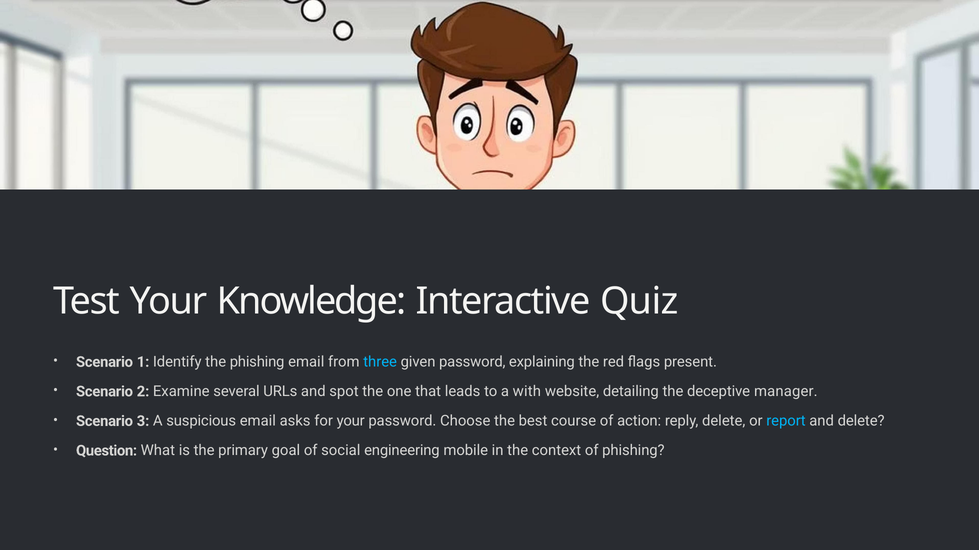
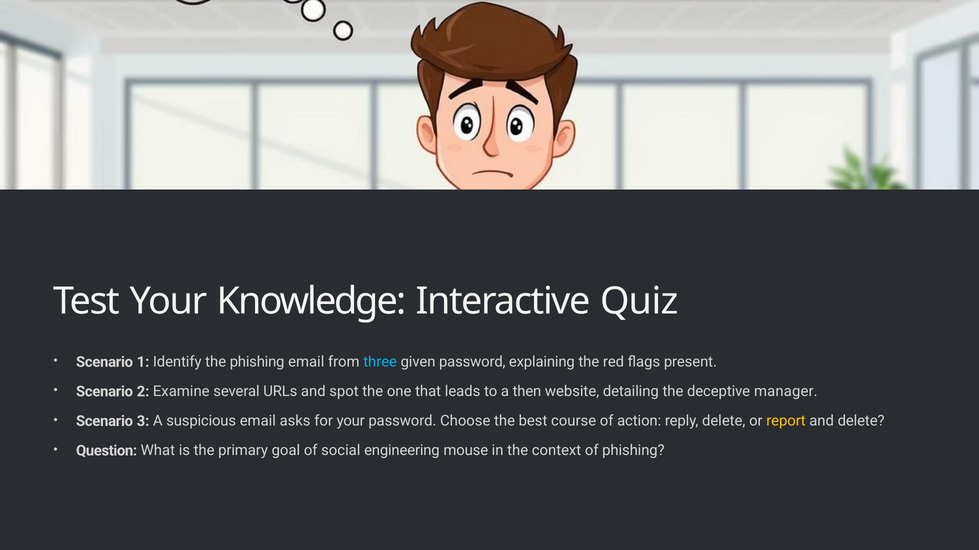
with: with -> then (527, 392)
report colour: light blue -> yellow (786, 422)
mobile: mobile -> mouse (466, 451)
